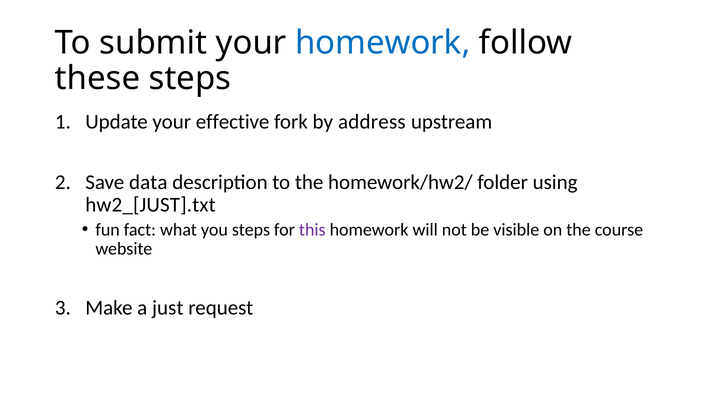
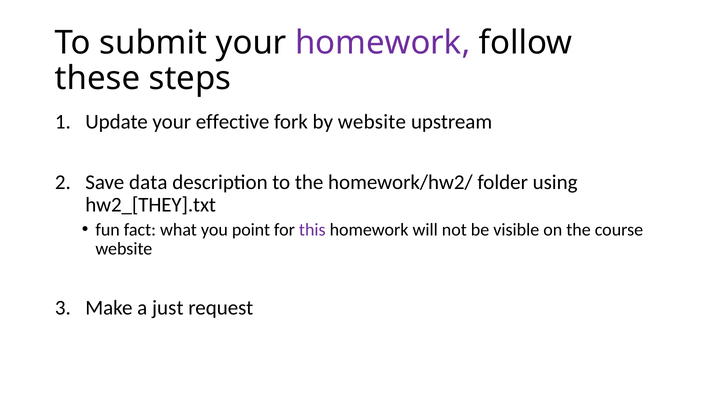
homework colour: blue -> purple (383, 43)
by address: address -> website (372, 122)
hw2_[JUST].txt: hw2_[JUST].txt -> hw2_[THEY].txt (151, 205)
you steps: steps -> point (251, 230)
